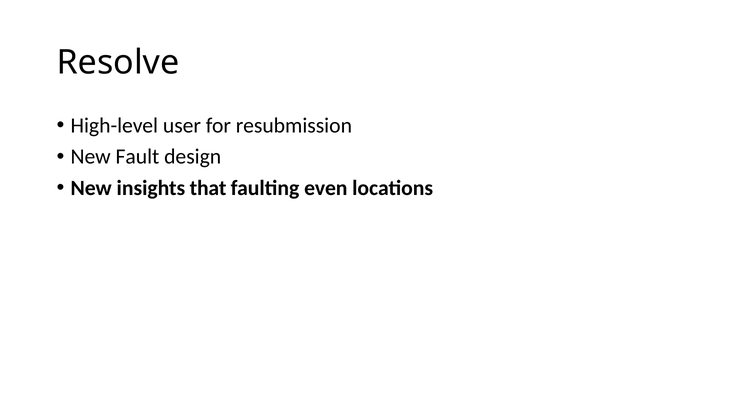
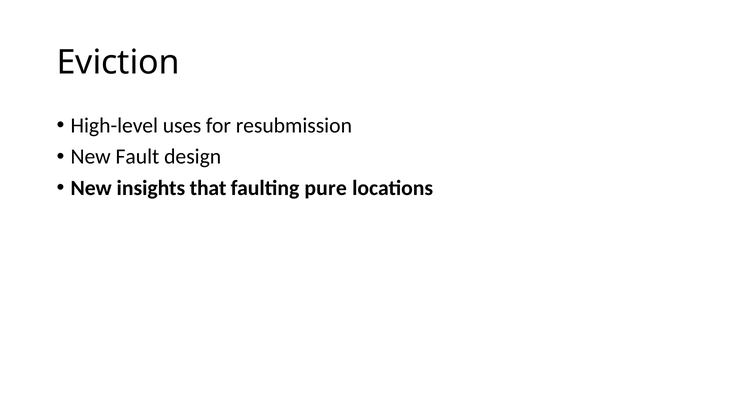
Resolve: Resolve -> Eviction (118, 62)
user: user -> uses (182, 126)
even: even -> pure (326, 188)
